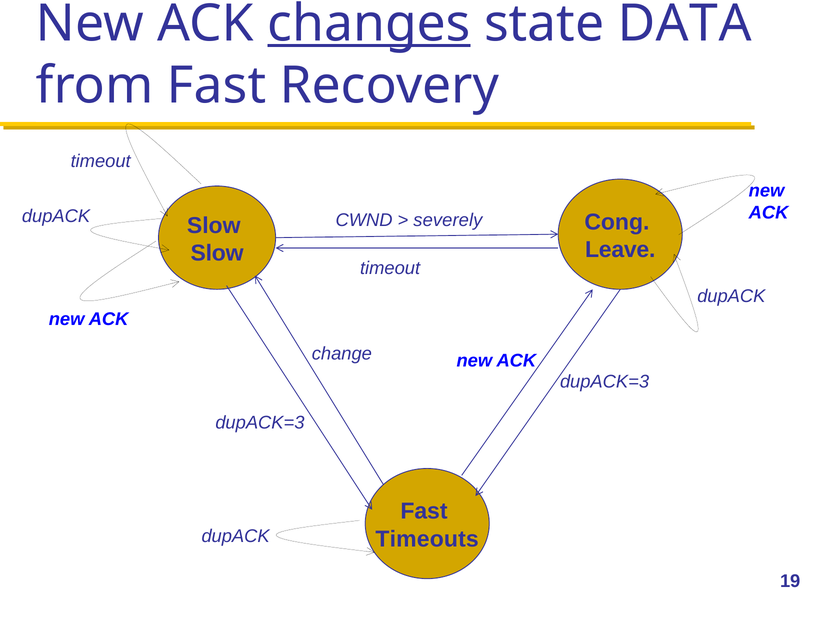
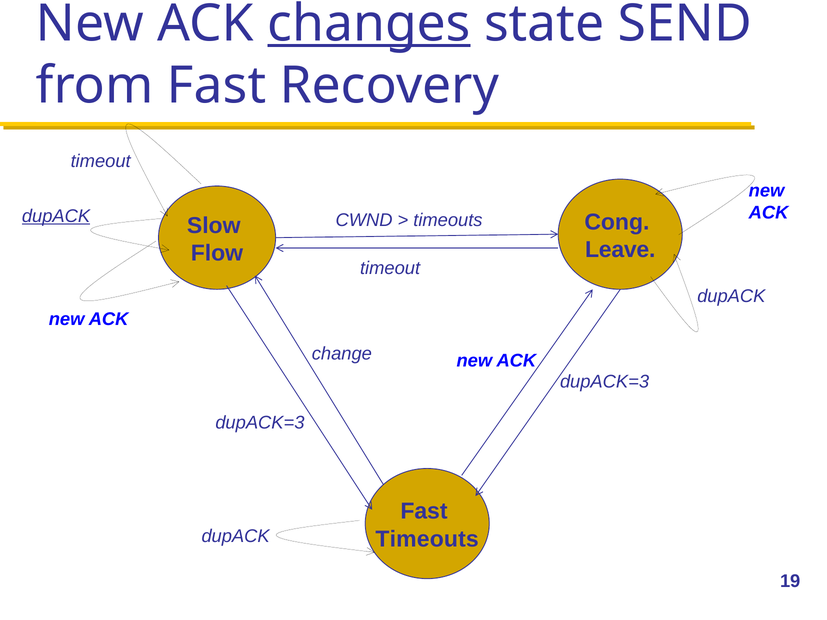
DATA: DATA -> SEND (685, 23)
dupACK underline: none -> present (56, 216)
severely: severely -> timeouts (448, 220)
Slow: Slow -> Flow (217, 253)
